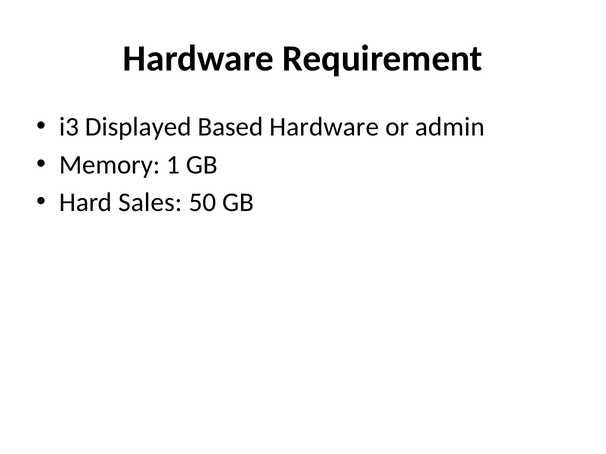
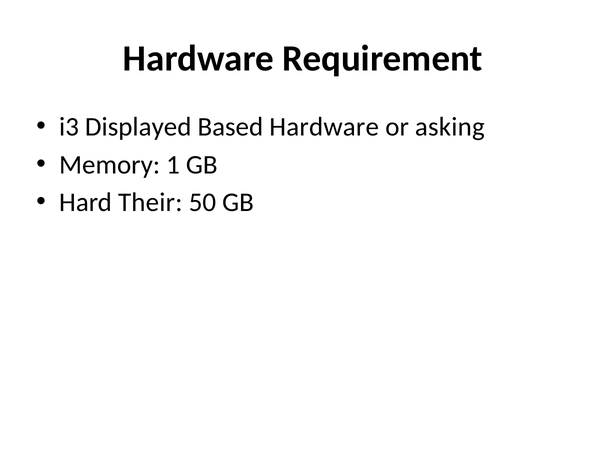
admin: admin -> asking (450, 127)
Sales: Sales -> Their (150, 203)
